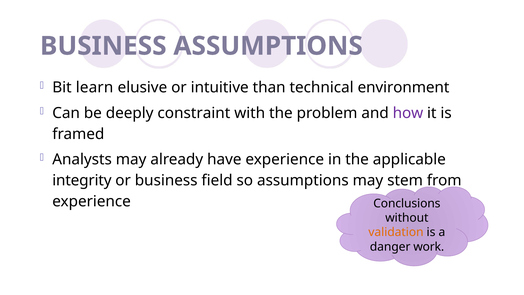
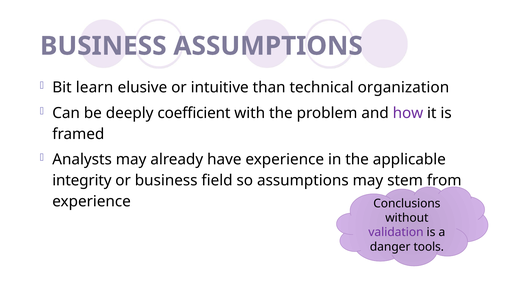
environment: environment -> organization (403, 87)
constraint: constraint -> coefficient (194, 113)
validation colour: orange -> purple (396, 232)
work: work -> tools (429, 247)
